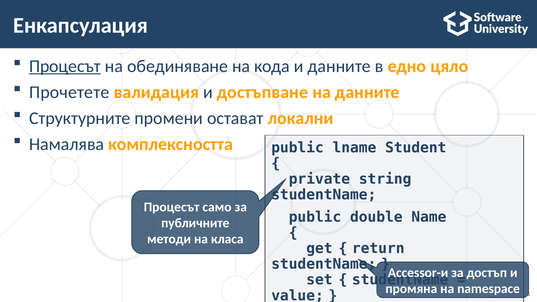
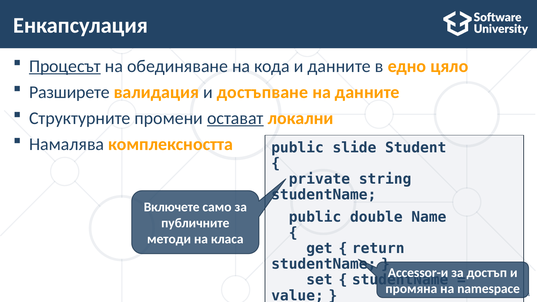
Прочетете: Прочетете -> Разширете (69, 92)
остават underline: none -> present (235, 118)
lname: lname -> slide (354, 148)
Процесът: Процесът -> Включете (172, 207)
